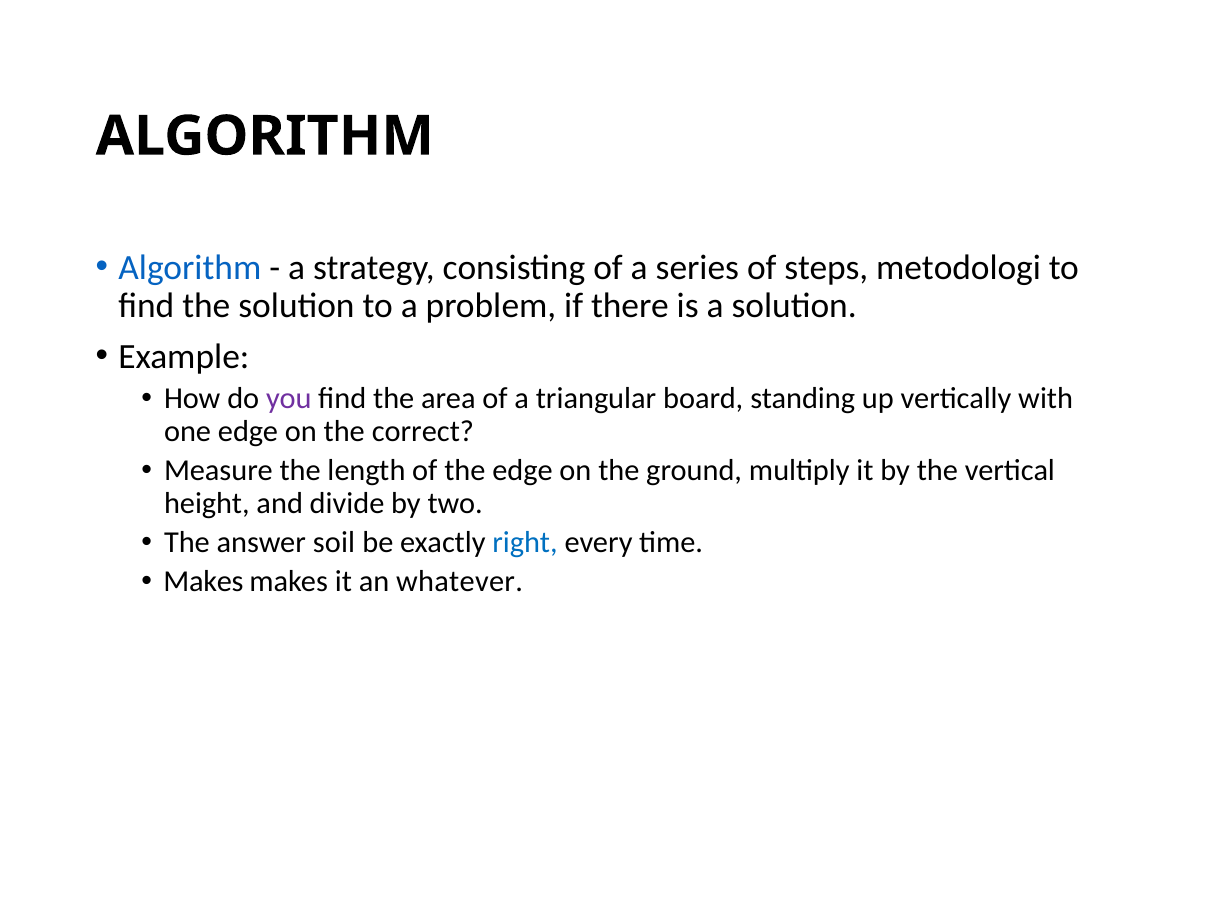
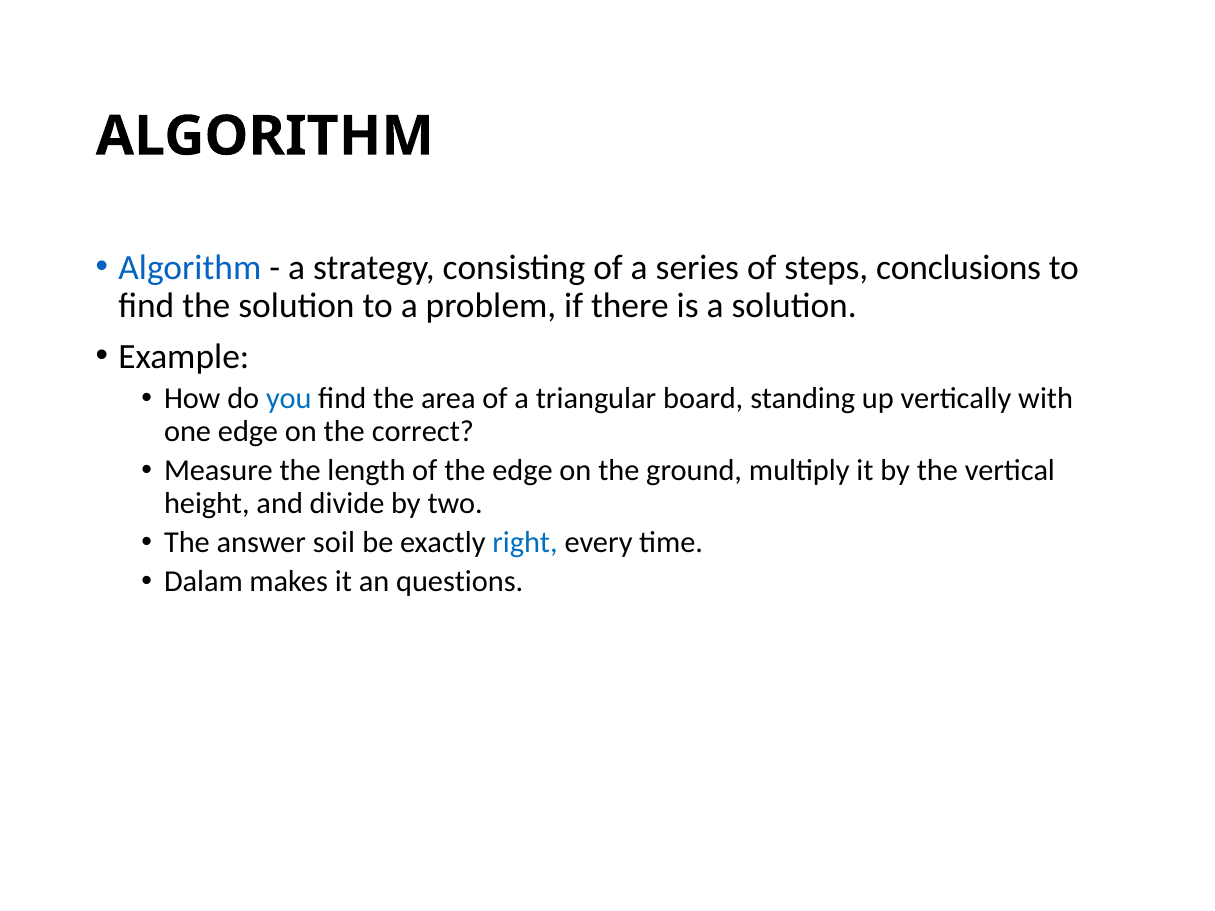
metodologi: metodologi -> conclusions (959, 268)
you colour: purple -> blue (289, 399)
Makes: Makes -> Dalam (203, 582)
whatever: whatever -> questions (460, 582)
